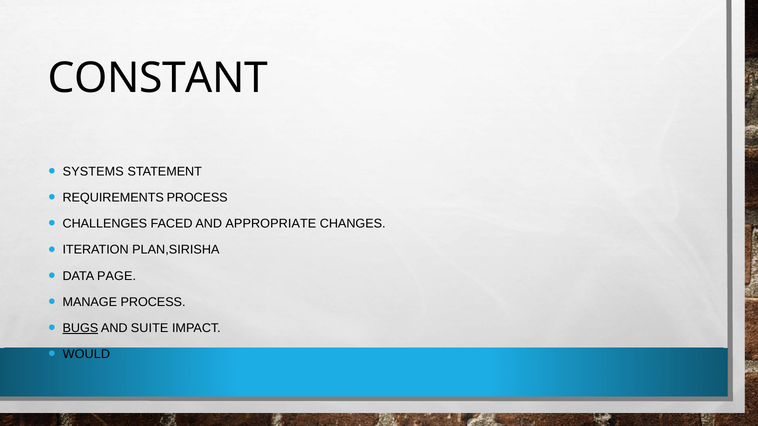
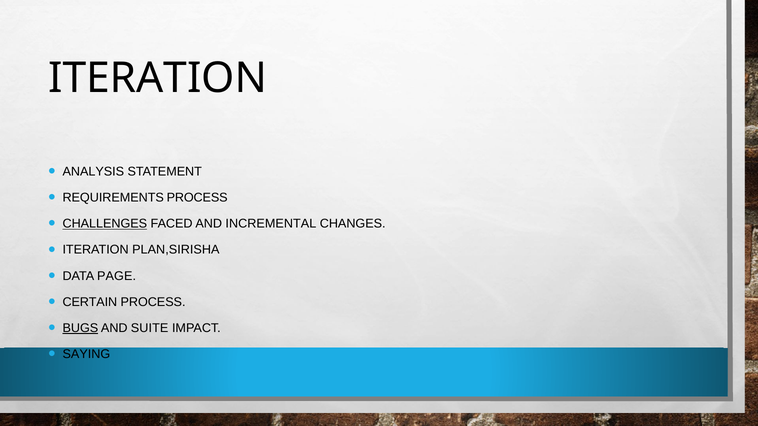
CONSTANT: CONSTANT -> ITERATION (158, 78)
SYSTEMS: SYSTEMS -> ANALYSIS (93, 172)
CHALLENGES underline: none -> present (105, 224)
APPROPRIATE: APPROPRIATE -> INCREMENTAL (271, 224)
MANAGE: MANAGE -> CERTAIN (90, 302)
WOULD: WOULD -> SAYING (86, 354)
